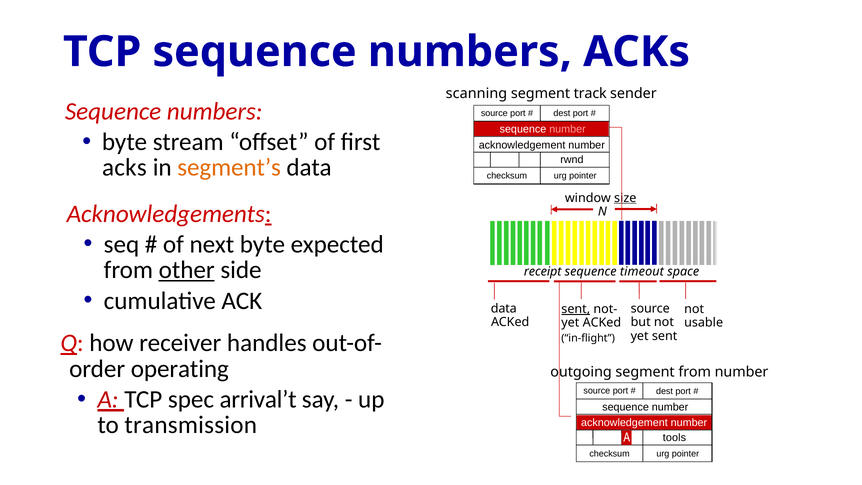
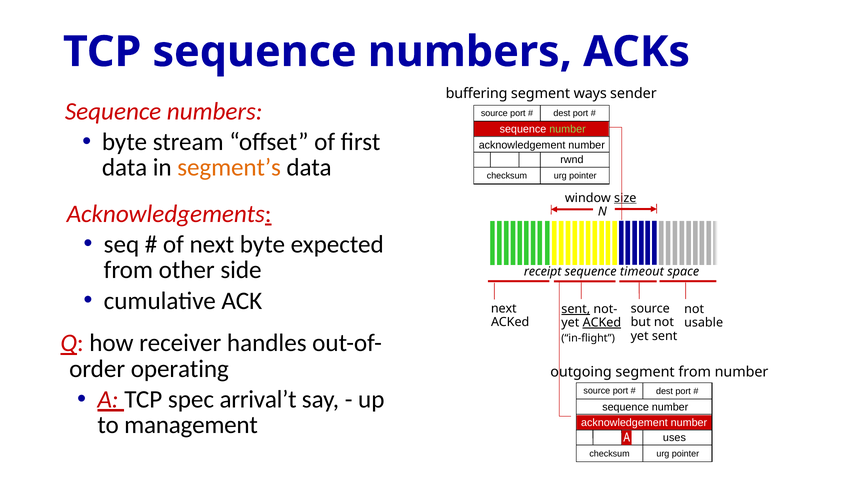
scanning: scanning -> buffering (477, 93)
track: track -> ways (590, 93)
number colour: pink -> light green (568, 129)
acks: acks -> data (125, 168)
other underline: present -> none (187, 270)
data: data -> next (504, 309)
ACKed underline: none -> present (602, 323)
transmission: transmission -> management (191, 425)
tools: tools -> uses (674, 438)
